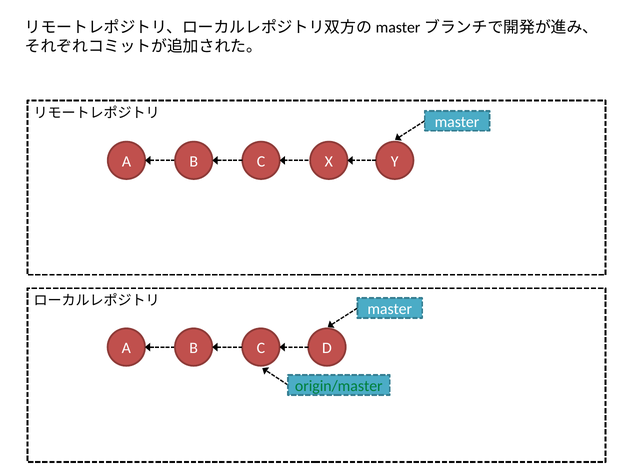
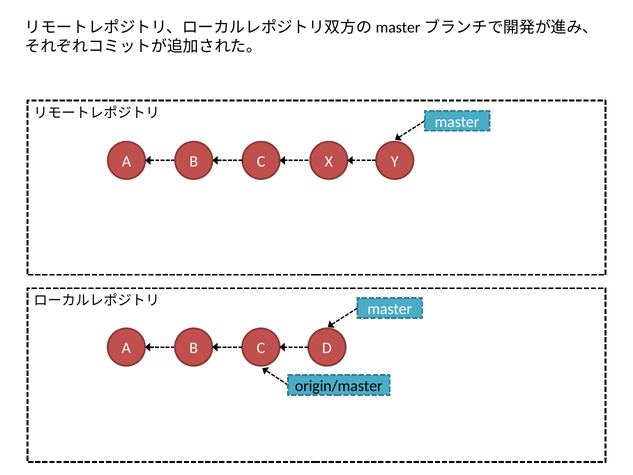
origin/master colour: green -> black (339, 386)
